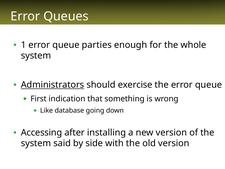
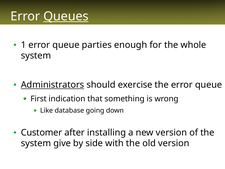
Queues underline: none -> present (66, 16)
Accessing: Accessing -> Customer (41, 132)
said: said -> give (62, 143)
